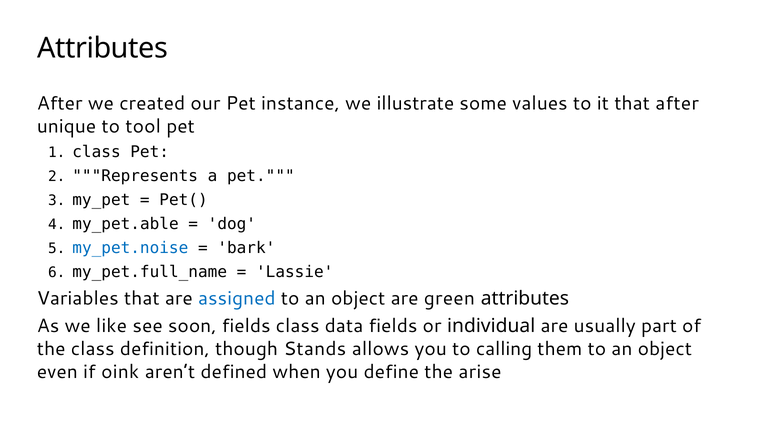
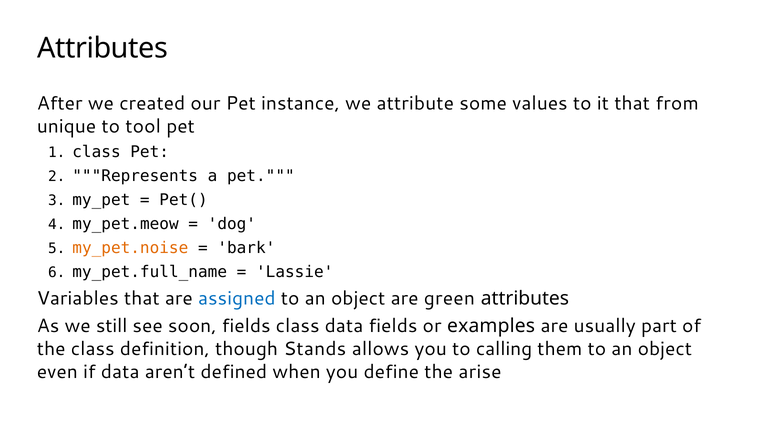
illustrate: illustrate -> attribute (415, 103)
that after: after -> from (677, 103)
my_pet.able: my_pet.able -> my_pet.meow (126, 224)
my_pet.noise colour: blue -> orange (130, 248)
like: like -> still (112, 326)
individual: individual -> examples (491, 326)
if oink: oink -> data (120, 373)
